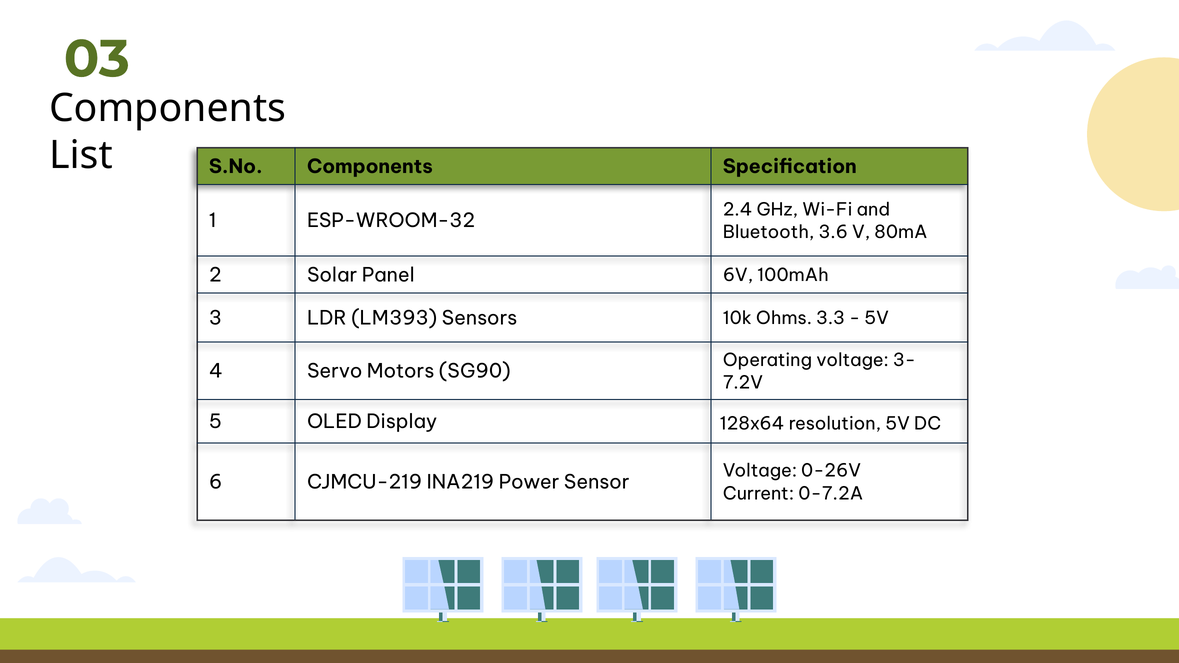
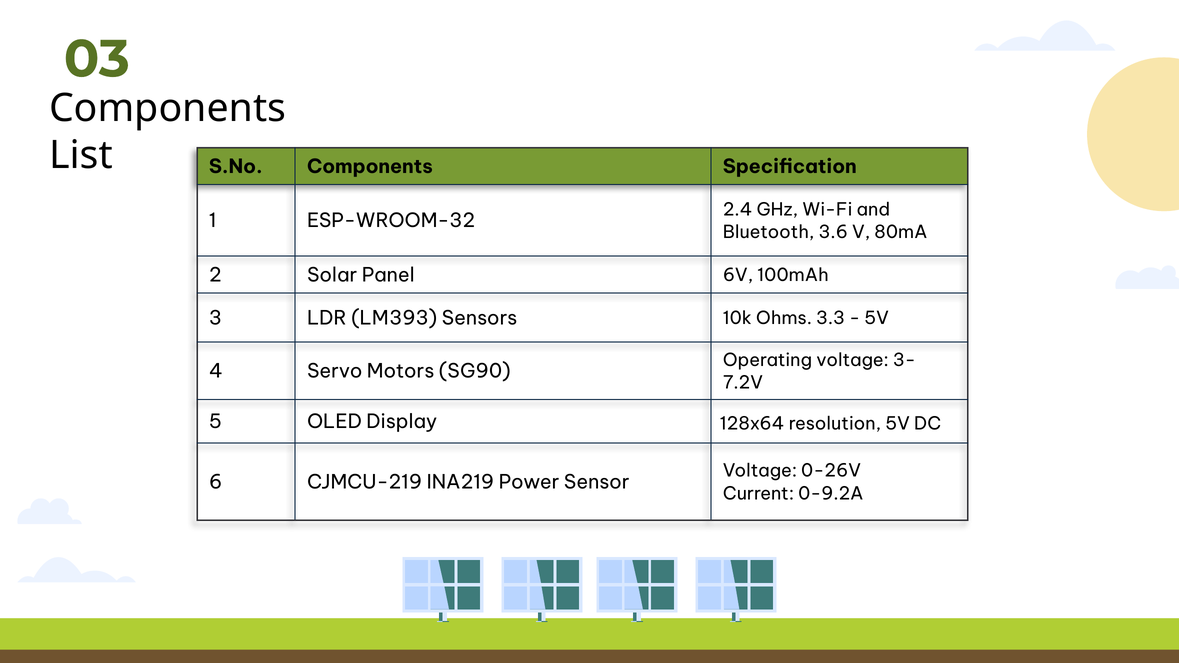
0-7.2A: 0-7.2A -> 0-9.2A (831, 494)
